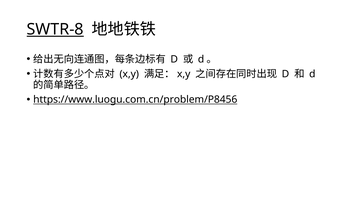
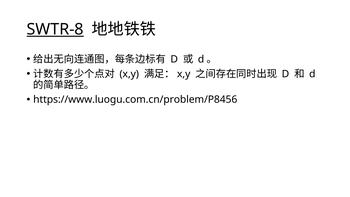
https://www.luogu.com.cn/problem/P8456 underline: present -> none (135, 100)
